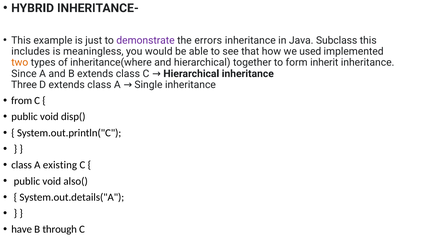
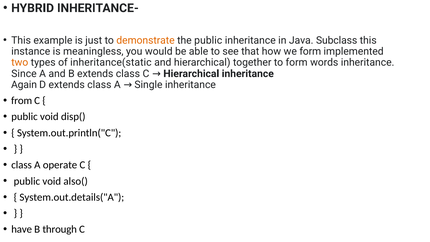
demonstrate colour: purple -> orange (146, 40)
the errors: errors -> public (208, 40)
includes: includes -> instance (31, 51)
we used: used -> form (310, 51)
inheritance(where: inheritance(where -> inheritance(static (111, 63)
inherit: inherit -> words (324, 63)
Three: Three -> Again (24, 85)
existing: existing -> operate (60, 165)
